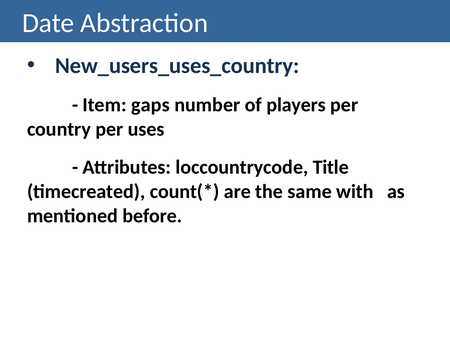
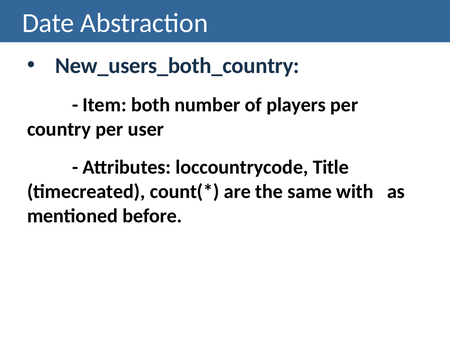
New_users_uses_country: New_users_uses_country -> New_users_both_country (177, 66)
gaps: gaps -> both (151, 105)
uses: uses -> user (146, 129)
